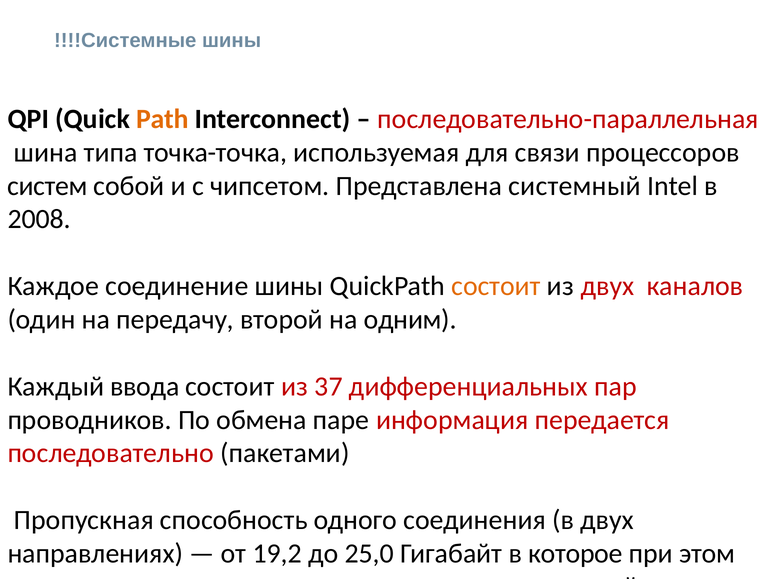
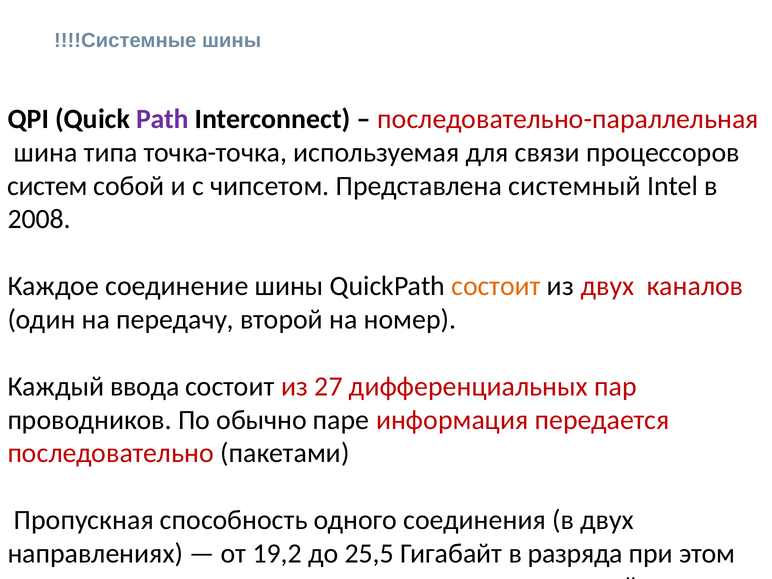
Path colour: orange -> purple (162, 119)
одним: одним -> номер (410, 320)
37: 37 -> 27 (329, 386)
обмена: обмена -> обычно (262, 420)
25,0: 25,0 -> 25,5 (369, 554)
которое: которое -> разряда (575, 554)
